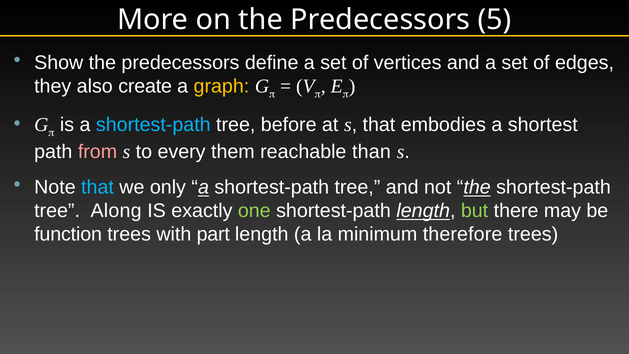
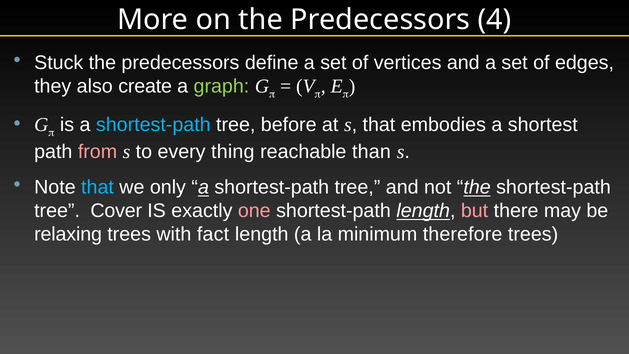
5: 5 -> 4 (495, 20)
Show: Show -> Stuck (59, 63)
graph colour: yellow -> light green (221, 86)
them: them -> thing (233, 152)
Along: Along -> Cover (116, 211)
one colour: light green -> pink (254, 211)
but colour: light green -> pink (475, 211)
function: function -> relaxing (68, 234)
part: part -> fact (213, 234)
